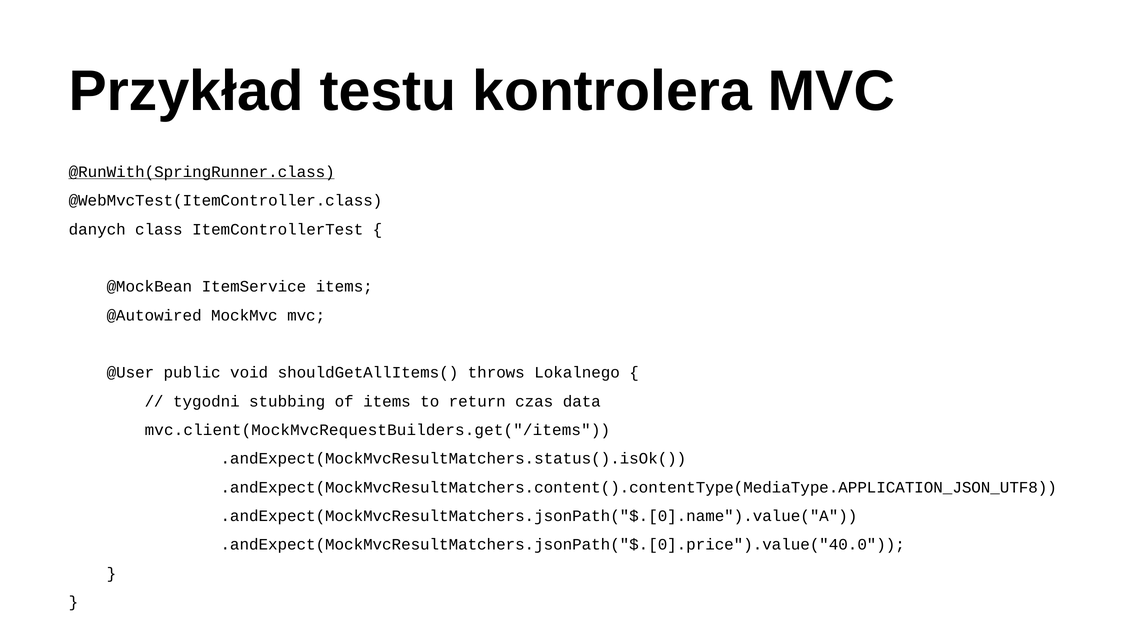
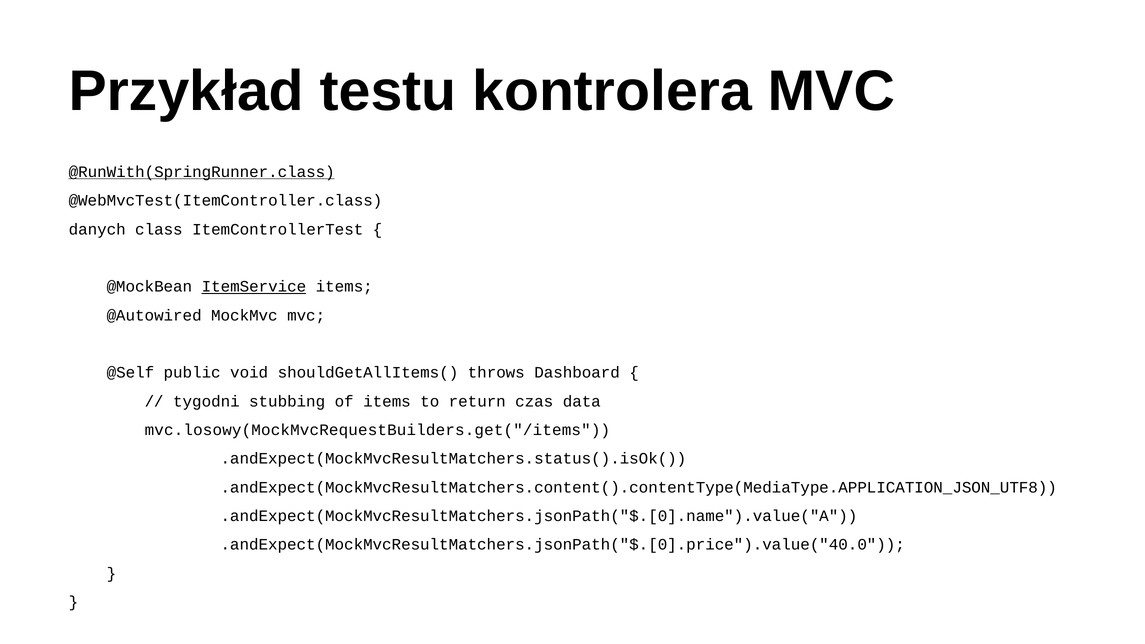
ItemService underline: none -> present (254, 287)
@User: @User -> @Self (130, 373)
Lokalnego: Lokalnego -> Dashboard (577, 373)
mvc.client(MockMvcRequestBuilders.get("/items: mvc.client(MockMvcRequestBuilders.get("/items -> mvc.losowy(MockMvcRequestBuilders.get("/items (377, 430)
